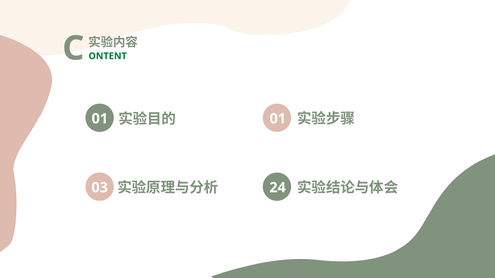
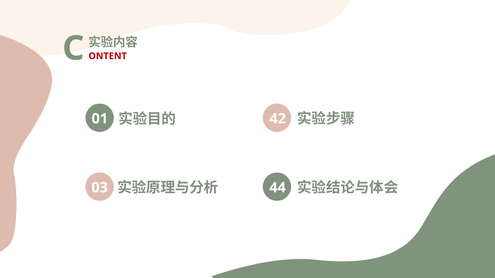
ONTENT colour: green -> red (108, 56)
01 01: 01 -> 42 (278, 119)
24: 24 -> 44 (278, 188)
